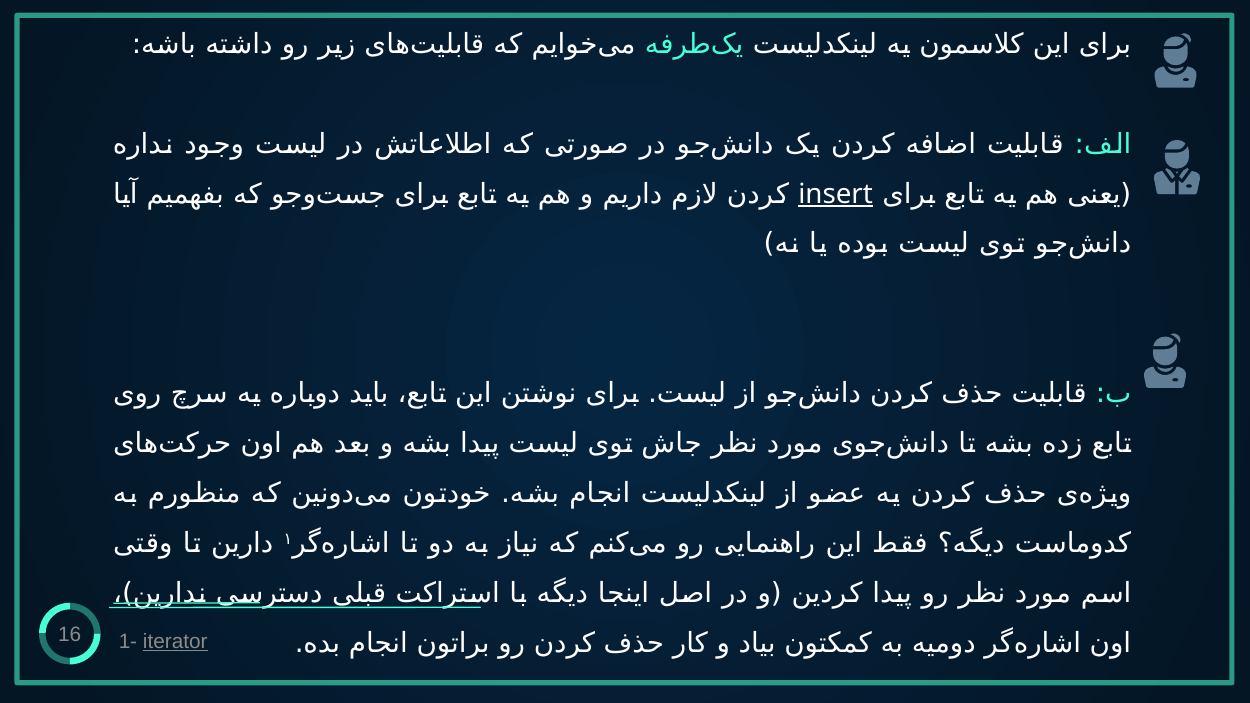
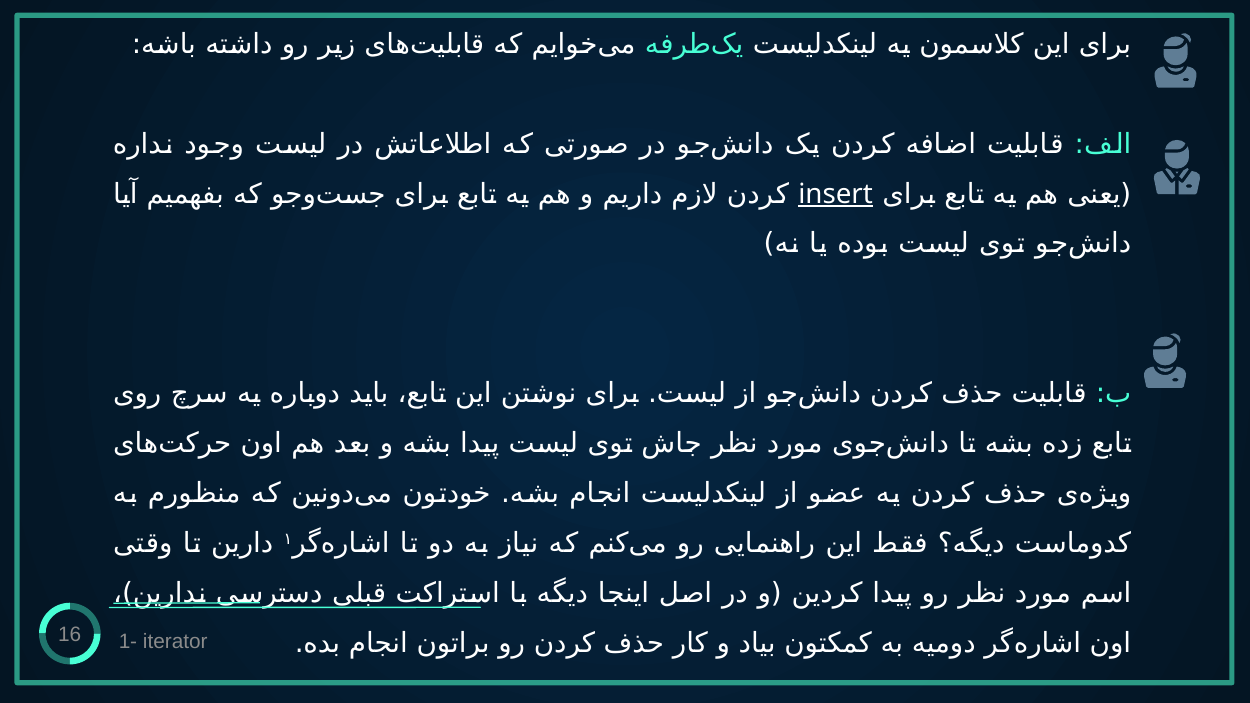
iterator underline: present -> none (175, 642)
